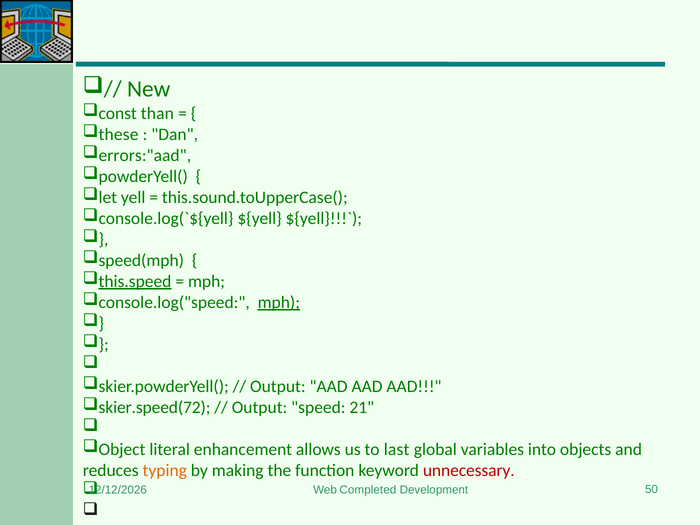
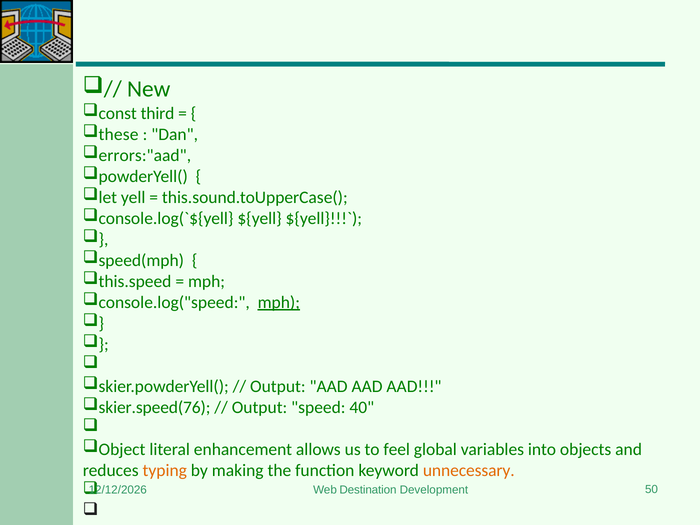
than: than -> third (158, 113)
this.speed underline: present -> none (135, 281)
skier.speed(72: skier.speed(72 -> skier.speed(76 (155, 407)
21: 21 -> 40 (362, 407)
last: last -> feel (397, 449)
unnecessary colour: red -> orange (469, 470)
Completed: Completed -> Destination (368, 490)
